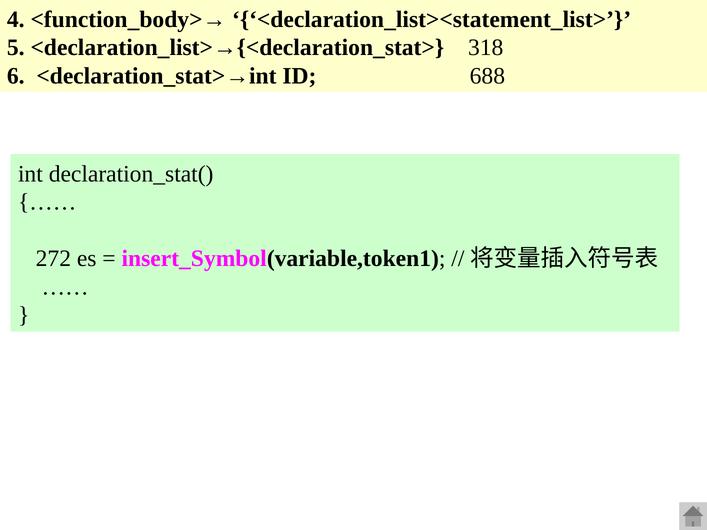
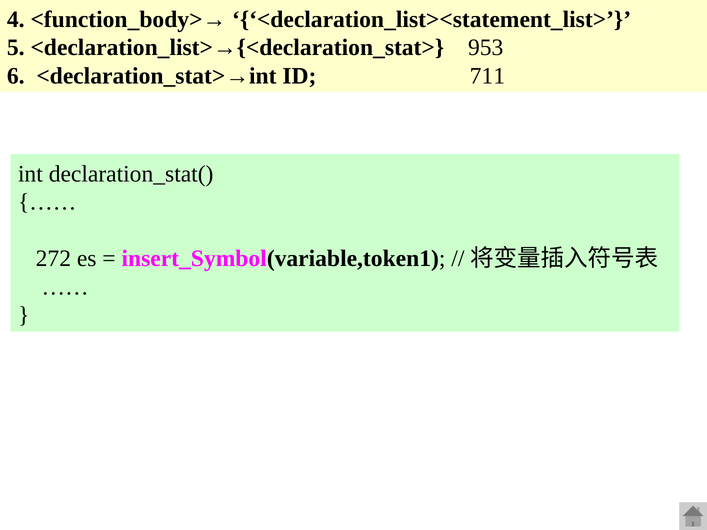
318: 318 -> 953 (486, 48)
688: 688 -> 711 (487, 76)
